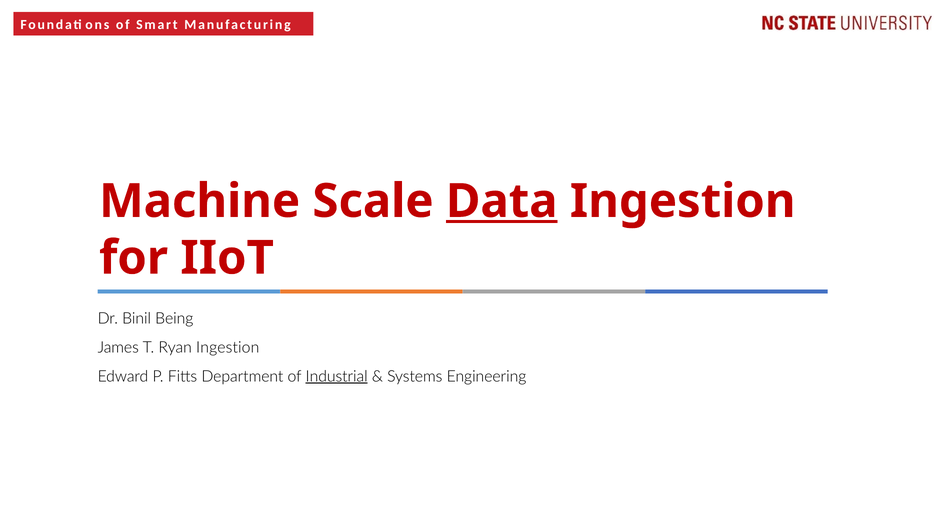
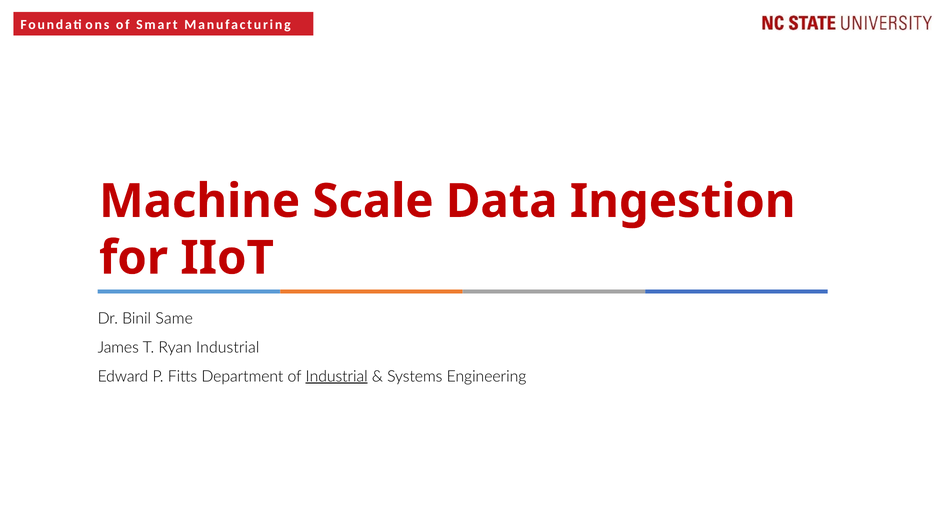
Data underline: present -> none (502, 201)
Being: Being -> Same (174, 318)
Ryan Ingestion: Ingestion -> Industrial (228, 347)
